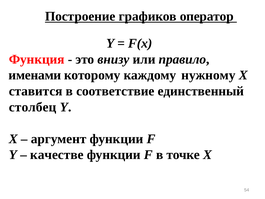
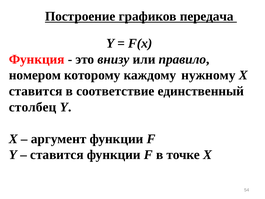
оператор: оператор -> передача (207, 16)
именами: именами -> номером (35, 75)
качестве: качестве -> ставится (57, 155)
